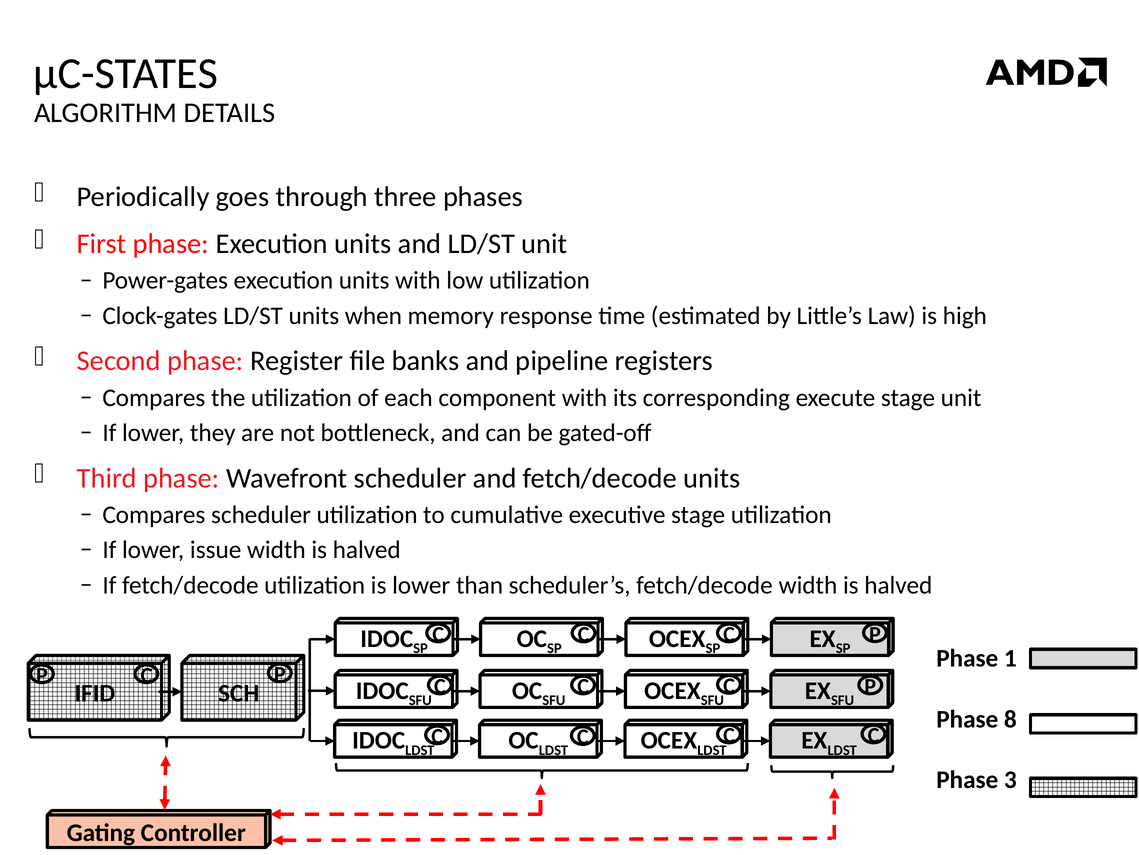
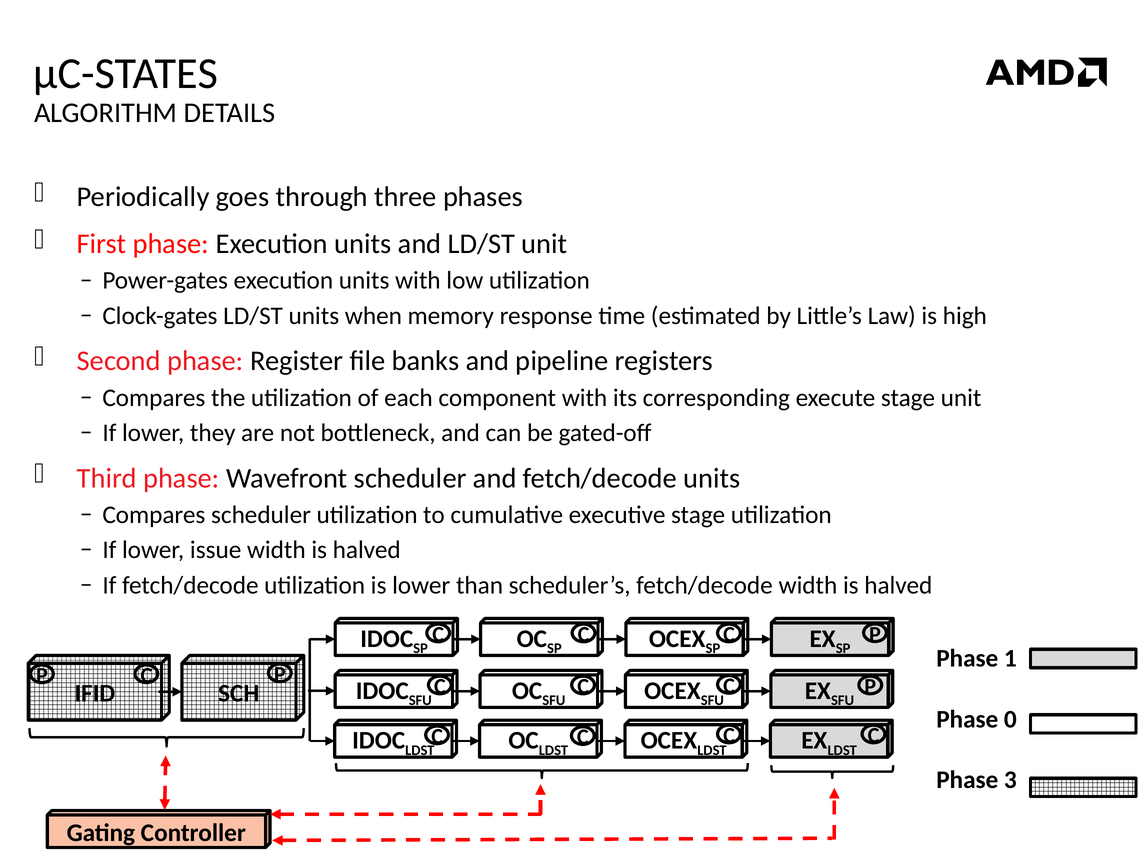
8: 8 -> 0 (1010, 719)
